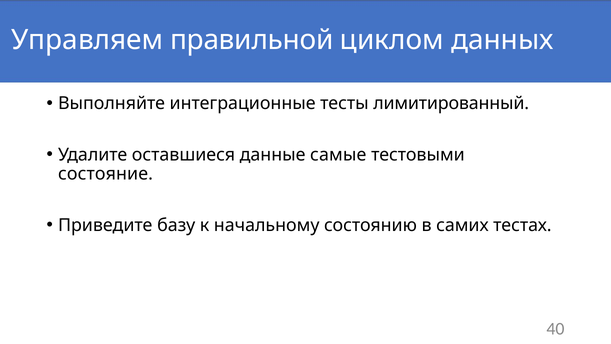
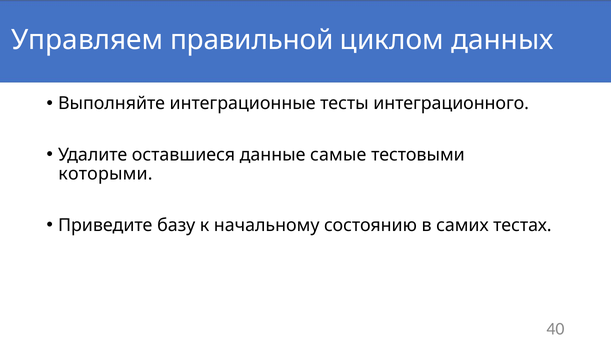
лимитированный: лимитированный -> интеграционного (451, 103)
состояние: состояние -> которыми (105, 174)
